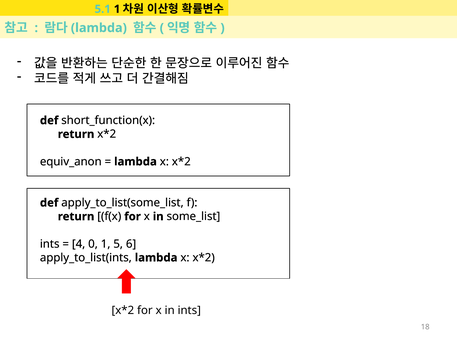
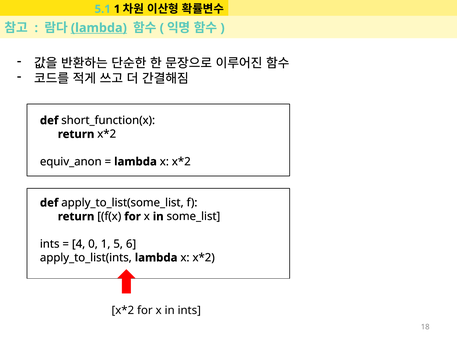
lambda underline: none -> present (99, 28)
